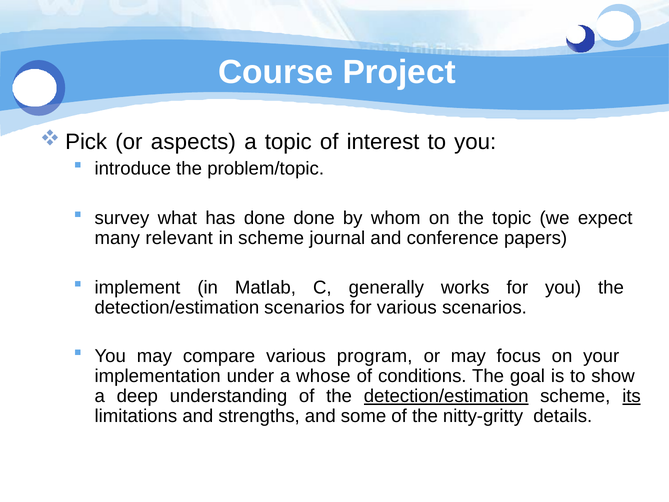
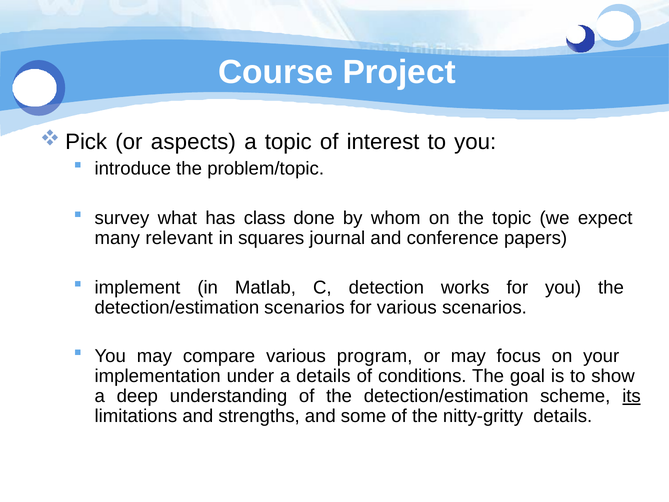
has done: done -> class (265, 218)
in scheme: scheme -> squares (271, 238)
generally: generally -> detection (386, 287)
a whose: whose -> details (323, 376)
detection/estimation underline: present -> none (446, 396)
